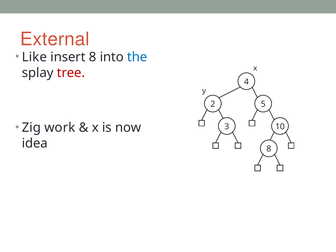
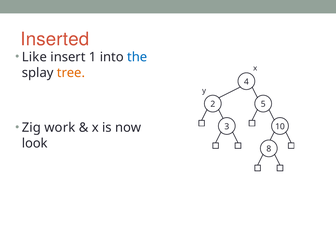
External: External -> Inserted (55, 39)
insert 8: 8 -> 1 (93, 57)
tree colour: red -> orange (71, 73)
idea: idea -> look (35, 143)
